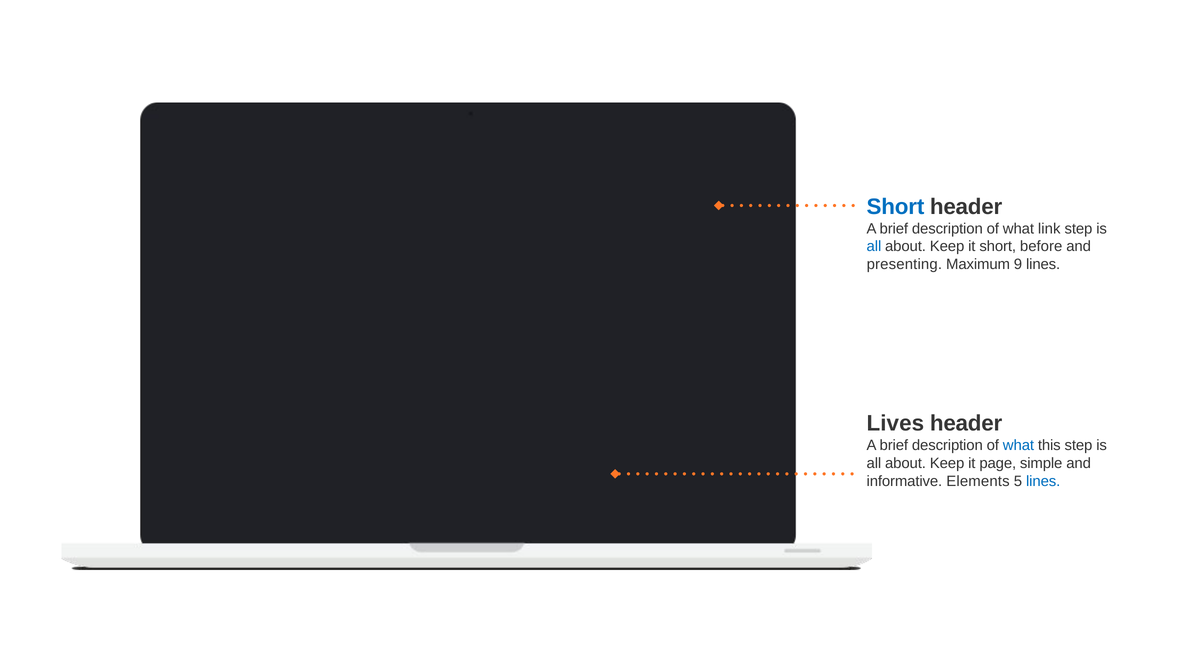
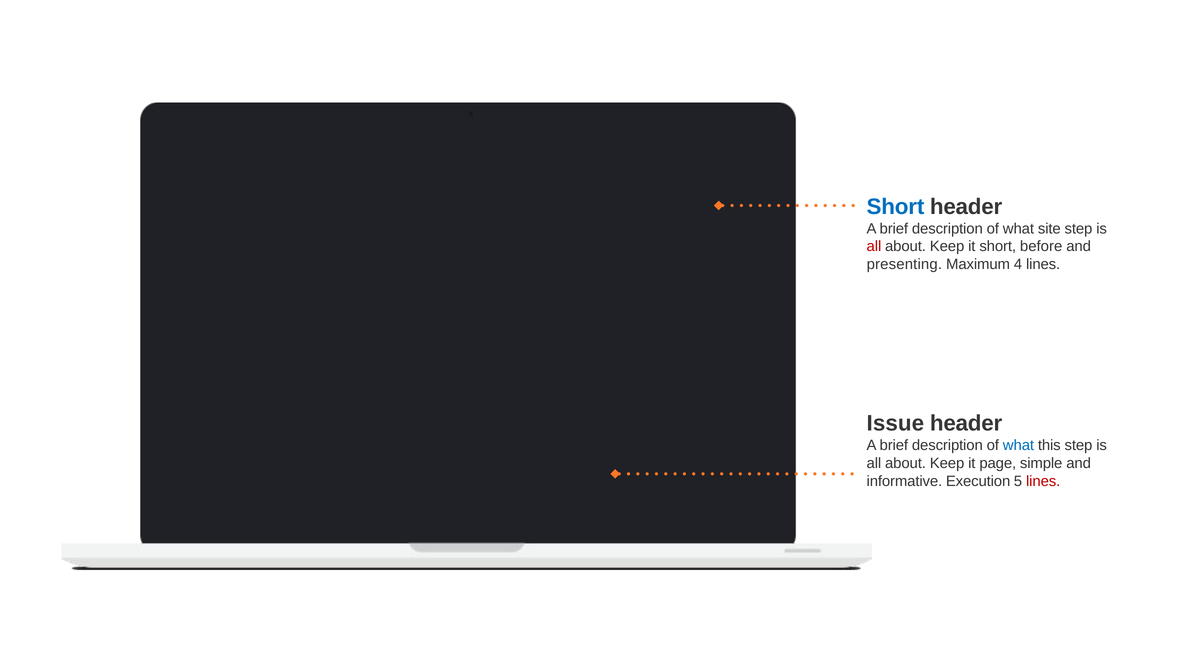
link: link -> site (1049, 228)
all colour: blue -> red (874, 246)
9: 9 -> 4 (1018, 264)
Lives: Lives -> Issue (895, 423)
Elements: Elements -> Execution (978, 481)
lines colour: blue -> red (1043, 481)
